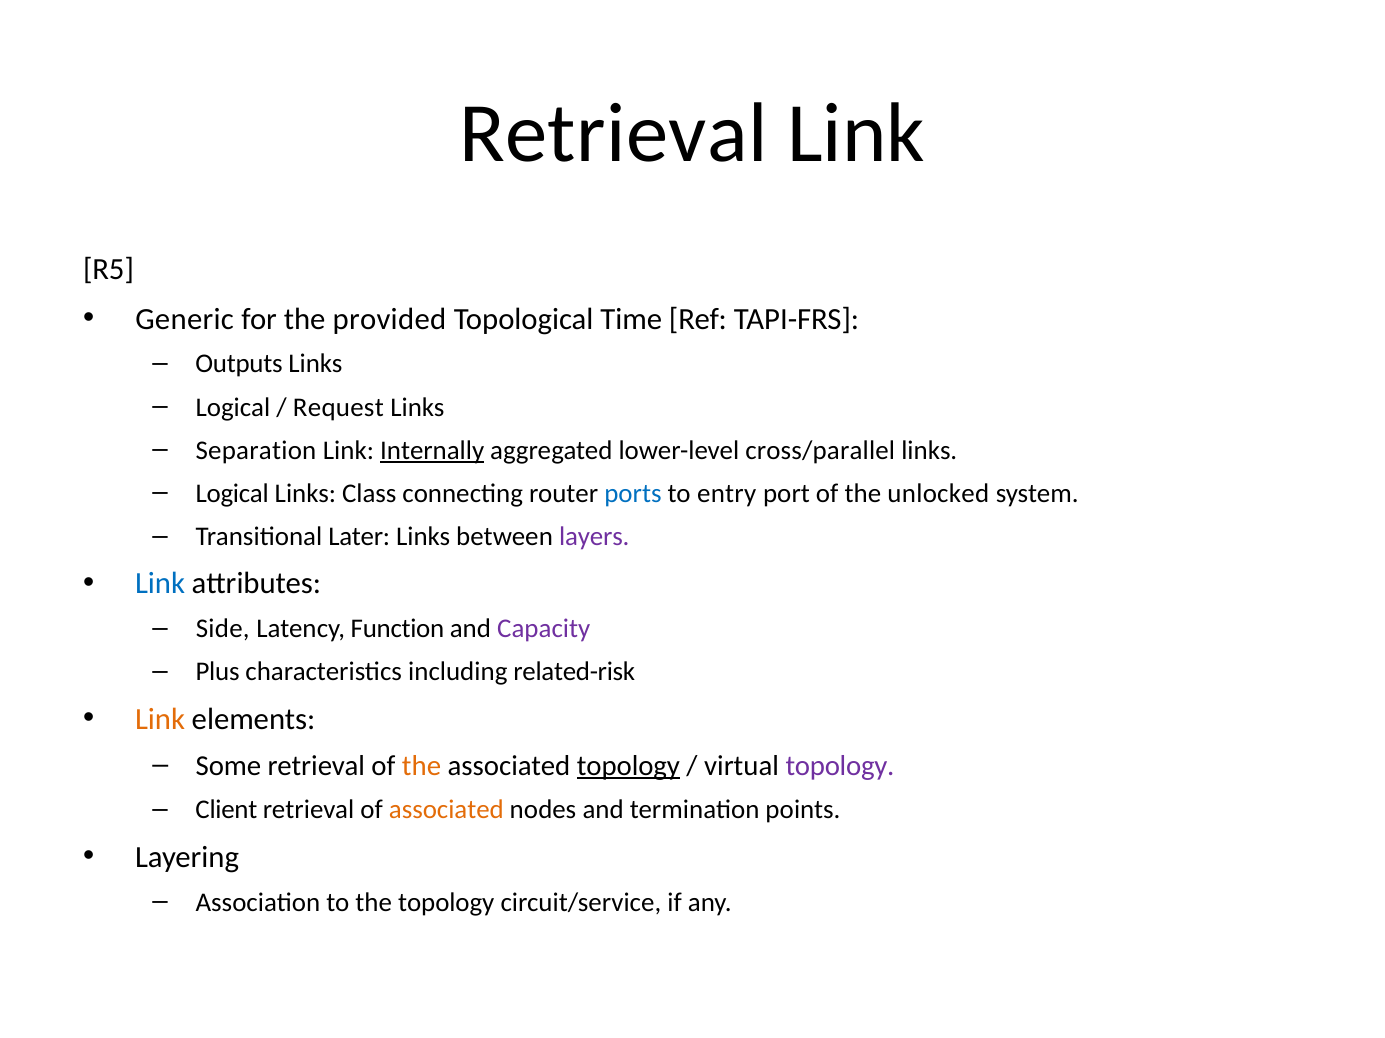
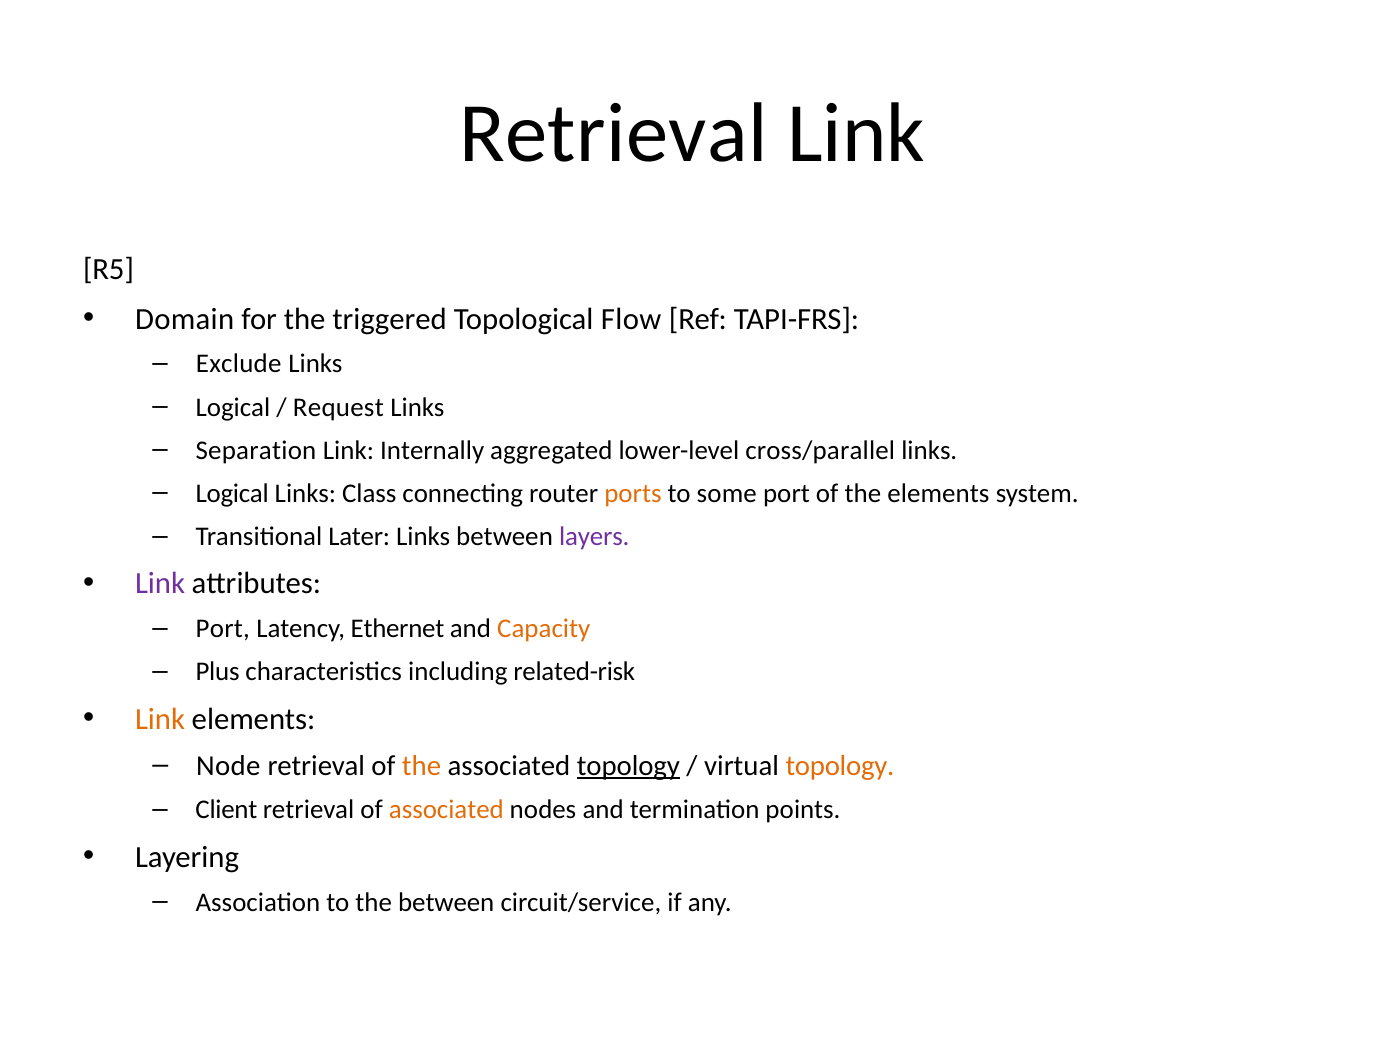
Generic: Generic -> Domain (185, 319)
provided: provided -> triggered (390, 319)
Time: Time -> Flow (631, 319)
Outputs: Outputs -> Exclude (239, 364)
Internally underline: present -> none (432, 451)
ports colour: blue -> orange (633, 494)
entry: entry -> some (727, 494)
the unlocked: unlocked -> elements (938, 494)
Link colour: blue -> purple (160, 584)
Side: Side -> Port (223, 629)
Function: Function -> Ethernet (397, 629)
Capacity colour: purple -> orange (544, 629)
Some: Some -> Node (228, 766)
topology colour: purple -> orange (840, 766)
the topology: topology -> between (446, 903)
